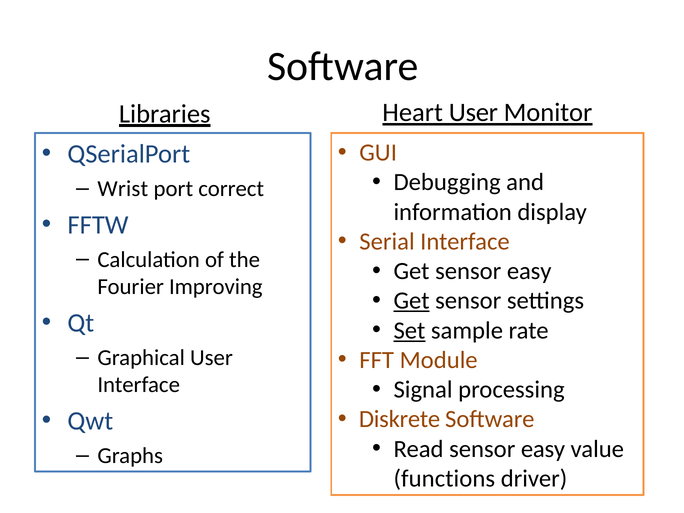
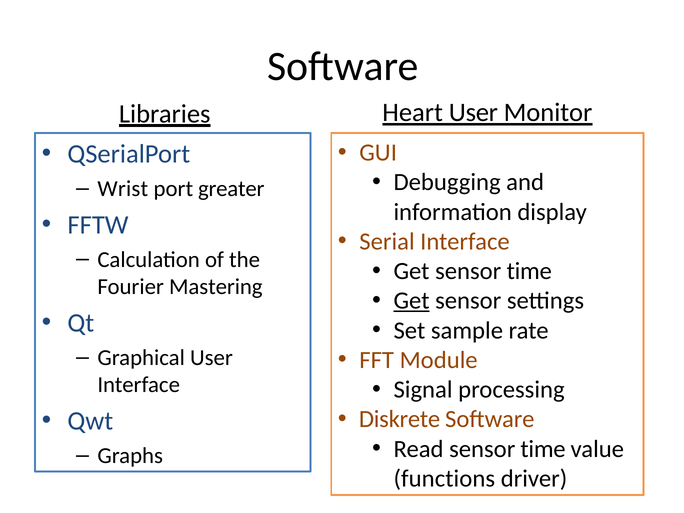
correct: correct -> greater (231, 189)
Get sensor easy: easy -> time (529, 271)
Improving: Improving -> Mastering (216, 287)
Set underline: present -> none (409, 330)
Read sensor easy: easy -> time (543, 449)
